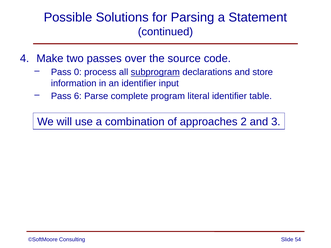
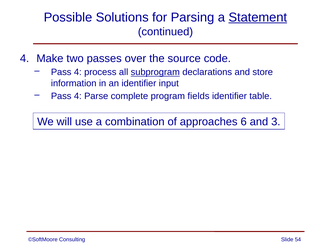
Statement underline: none -> present (258, 17)
0: 0 -> 4 (78, 72)
6: 6 -> 4 (78, 96)
literal: literal -> fields (198, 96)
2: 2 -> 6 (244, 122)
